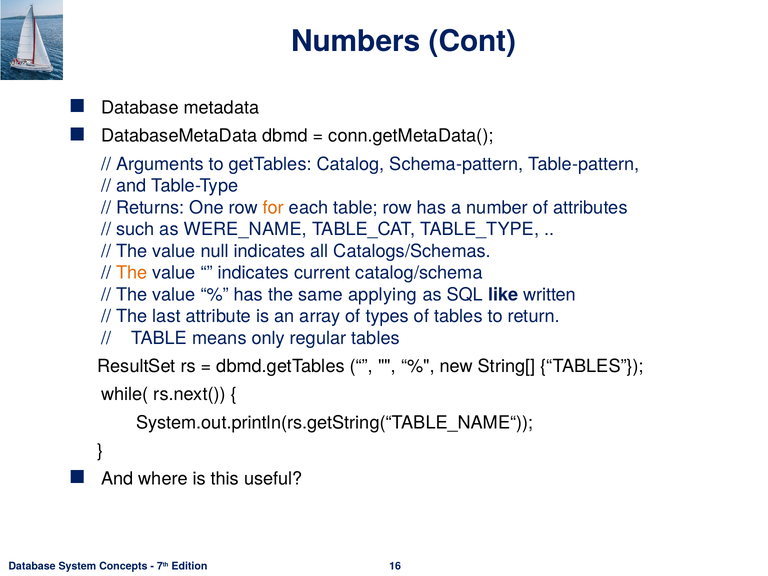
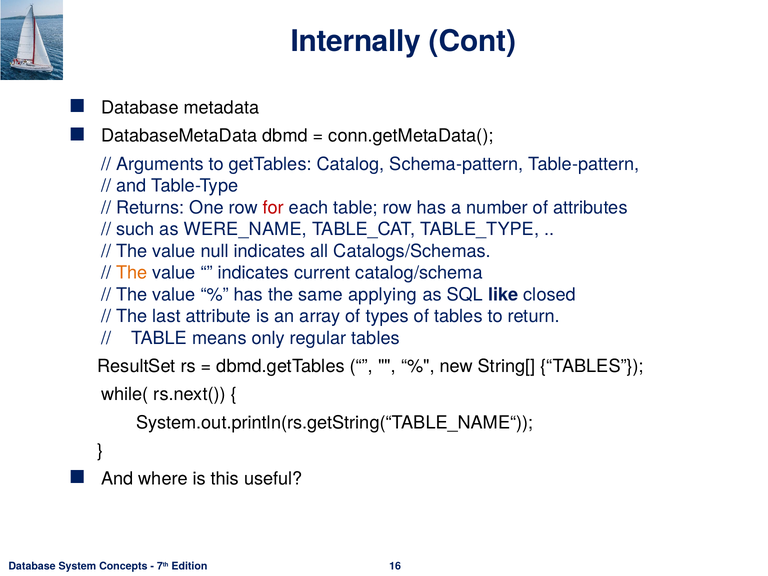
Numbers: Numbers -> Internally (356, 41)
for colour: orange -> red (273, 208)
written: written -> closed (550, 295)
